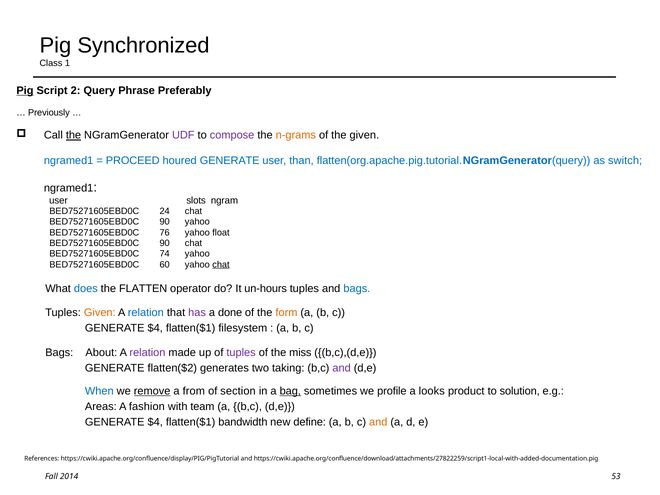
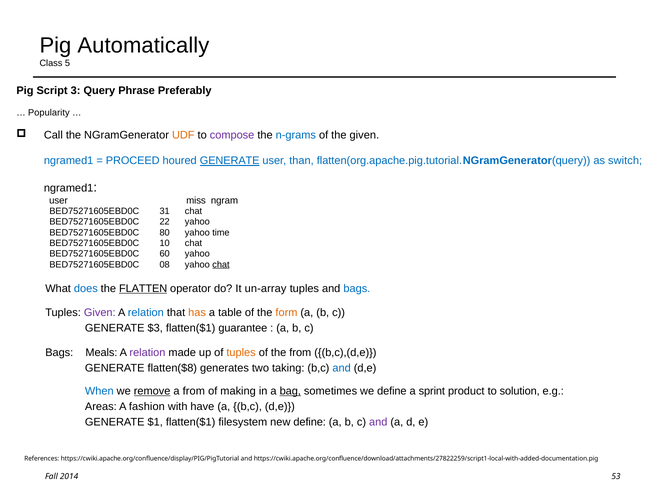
Synchronized: Synchronized -> Automatically (143, 46)
1: 1 -> 5 (67, 63)
Pig underline: present -> none (25, 91)
2: 2 -> 3 (76, 91)
Previously: Previously -> Popularity (49, 113)
the underline: present -> none (73, 135)
UDF colour: purple -> orange (183, 135)
n-grams colour: orange -> blue (296, 135)
GENERATE underline: none -> present (230, 161)
slots: slots -> miss (196, 200)
24: 24 -> 31 (165, 211)
90: 90 -> 22 (165, 222)
76: 76 -> 80 (165, 233)
float: float -> time (221, 233)
90: 90 -> 10 (165, 243)
74: 74 -> 60 (165, 254)
60: 60 -> 08 (165, 265)
FLATTEN underline: none -> present (143, 288)
un-hours: un-hours -> un-array (266, 288)
Given colour: orange -> purple (100, 313)
has colour: purple -> orange (197, 313)
done: done -> table (230, 313)
$4: $4 -> $3 (155, 328)
filesystem: filesystem -> guarantee (243, 328)
About: About -> Meals (101, 353)
tuples colour: purple -> orange (241, 353)
the miss: miss -> from (300, 353)
flatten($2: flatten($2 -> flatten($8 (172, 368)
and colour: purple -> blue (342, 368)
section: section -> making (238, 391)
we profile: profile -> define (392, 391)
looks: looks -> sprint (432, 391)
team: team -> have (202, 407)
$4: $4 -> $1 (155, 422)
bandwidth: bandwidth -> filesystem (243, 422)
and colour: orange -> purple (378, 422)
